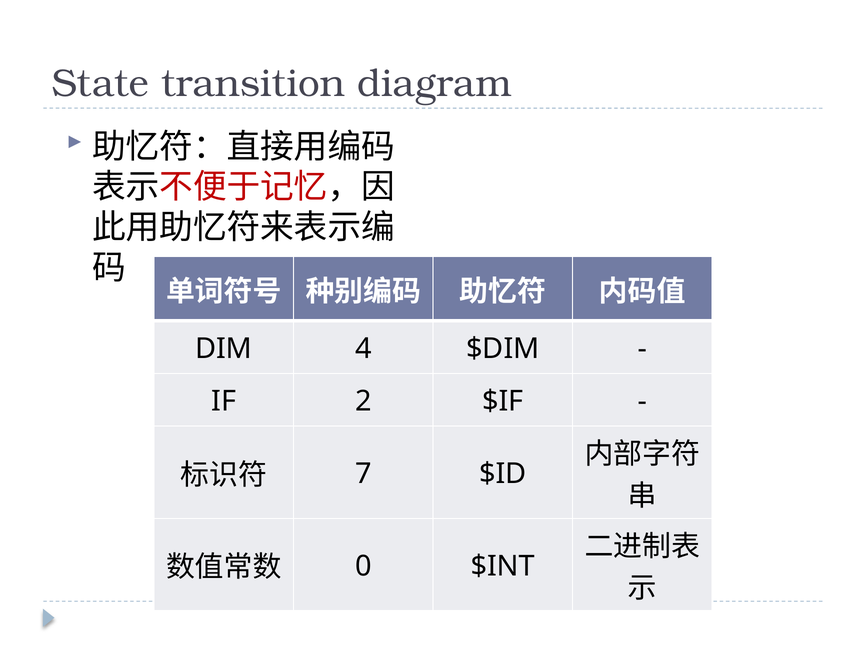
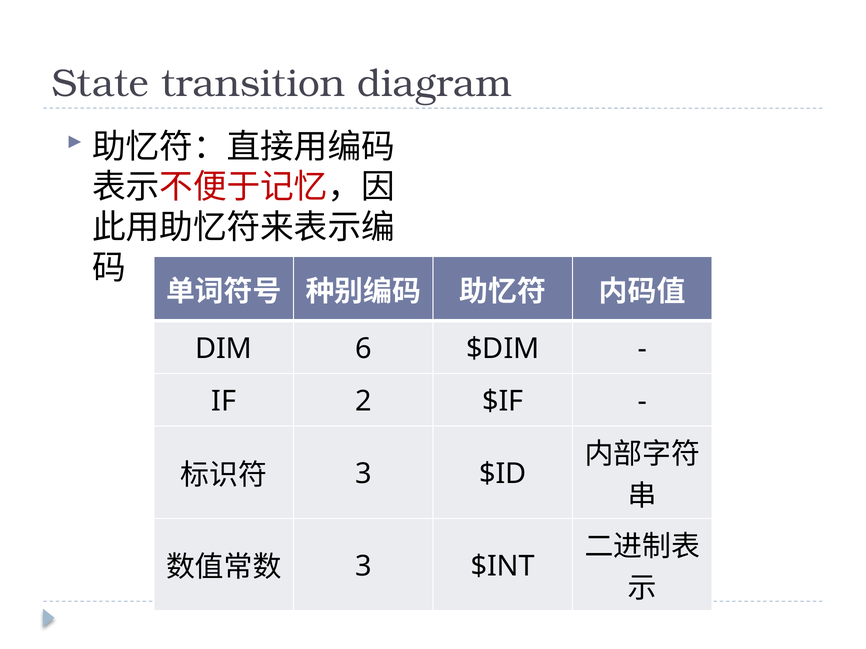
4: 4 -> 6 (363, 349)
7: 7 -> 3 (363, 474)
0: 0 -> 3 (363, 567)
